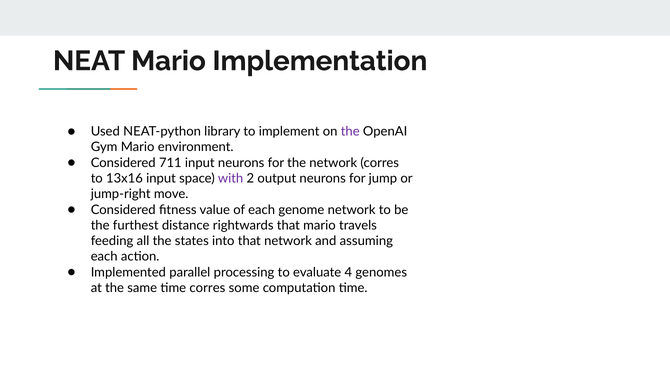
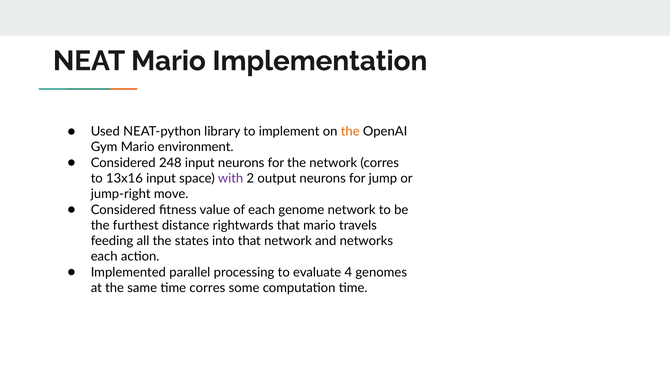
the colour: purple -> orange (350, 131)
711: 711 -> 248 (170, 163)
assuming: assuming -> networks (366, 241)
